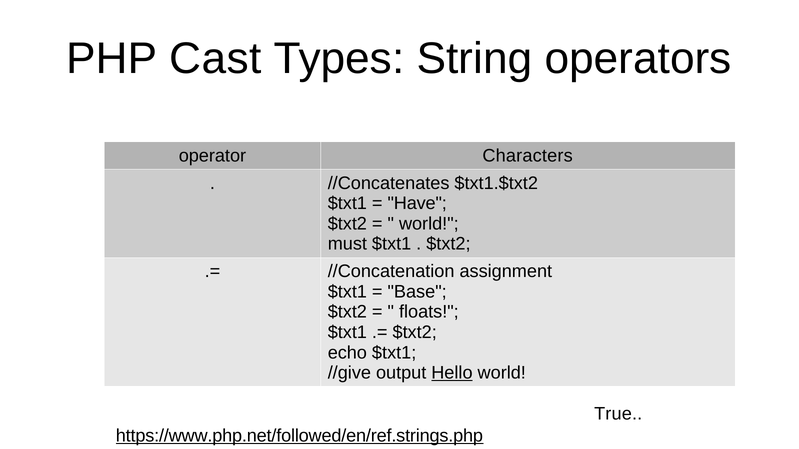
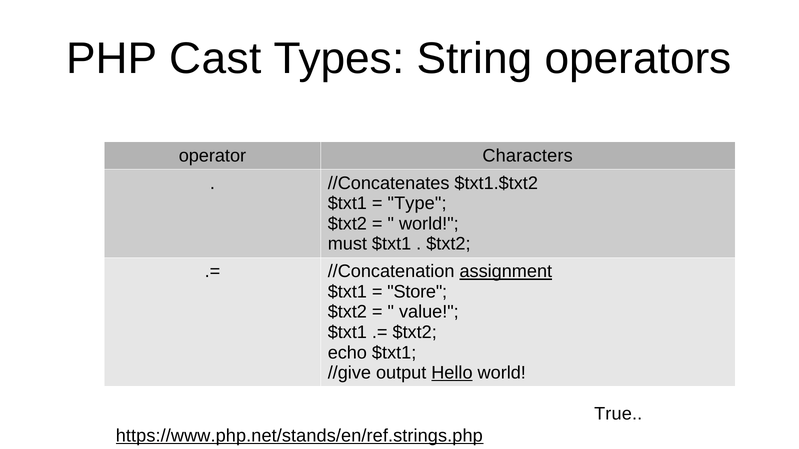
Have: Have -> Type (417, 204)
assignment underline: none -> present (506, 272)
Base: Base -> Store (417, 292)
floats: floats -> value (429, 312)
https://www.php.net/followed/en/ref.strings.php: https://www.php.net/followed/en/ref.strings.php -> https://www.php.net/stands/en/ref.strings.php (299, 436)
